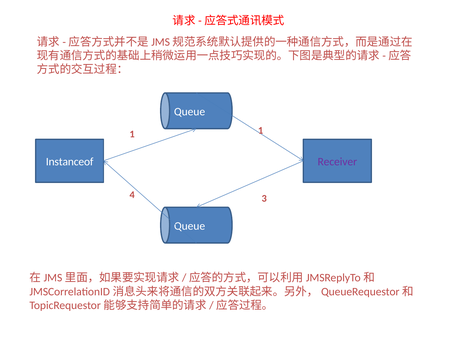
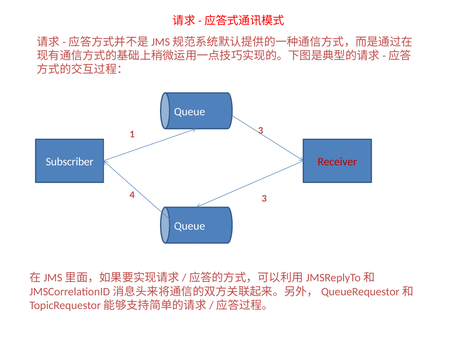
1 1: 1 -> 3 (261, 130)
Instanceof: Instanceof -> Subscriber (70, 161)
Receiver colour: purple -> red (337, 161)
